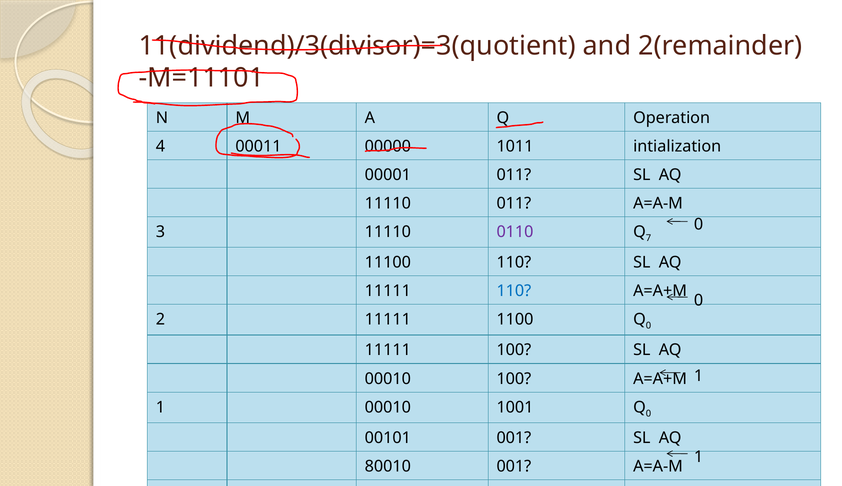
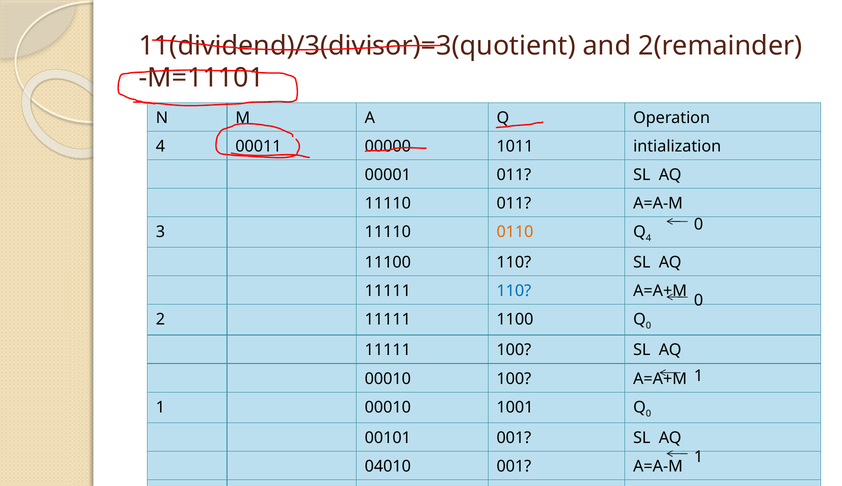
0110 colour: purple -> orange (515, 232)
Q 7: 7 -> 4 (648, 238)
80010: 80010 -> 04010 (388, 466)
